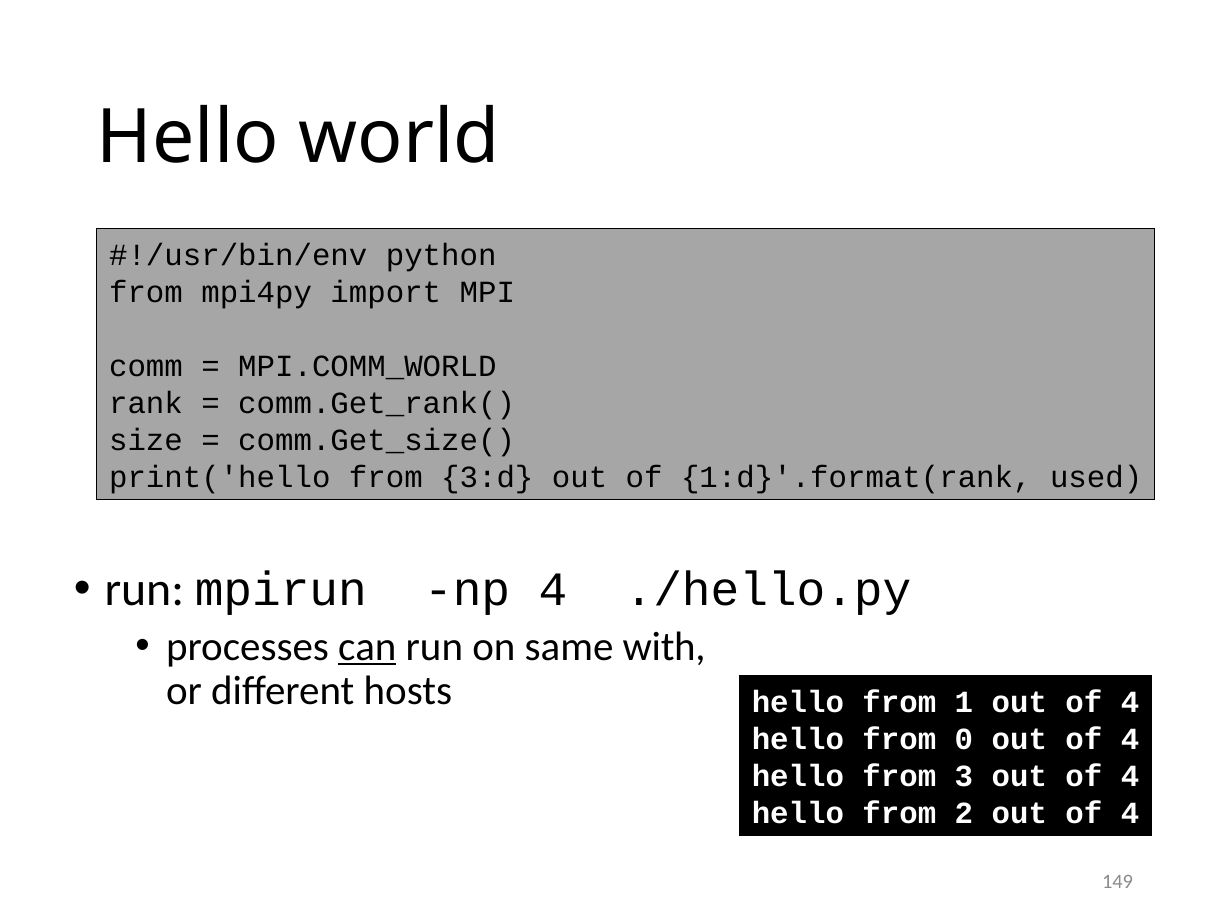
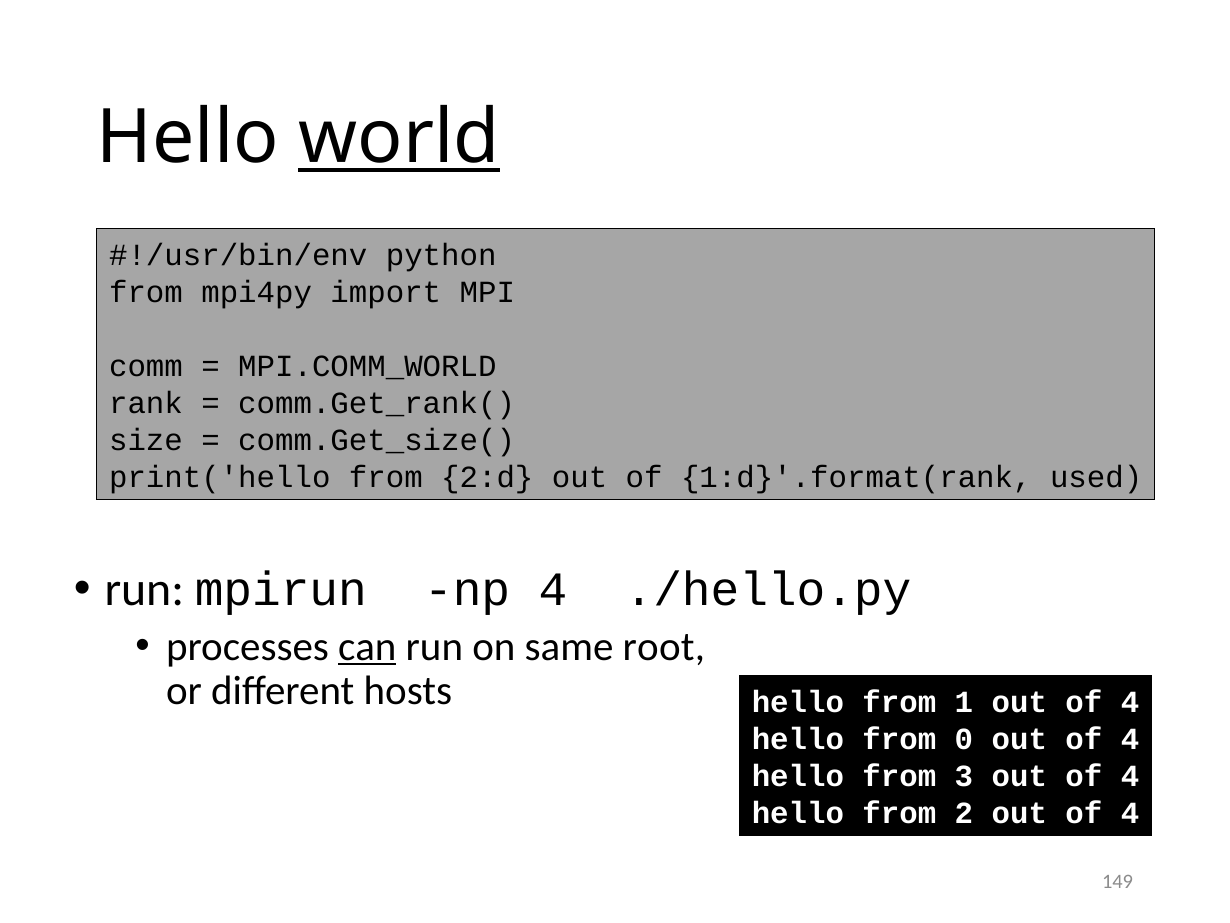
world underline: none -> present (399, 138)
3:d: 3:d -> 2:d (487, 477)
with: with -> root (664, 646)
